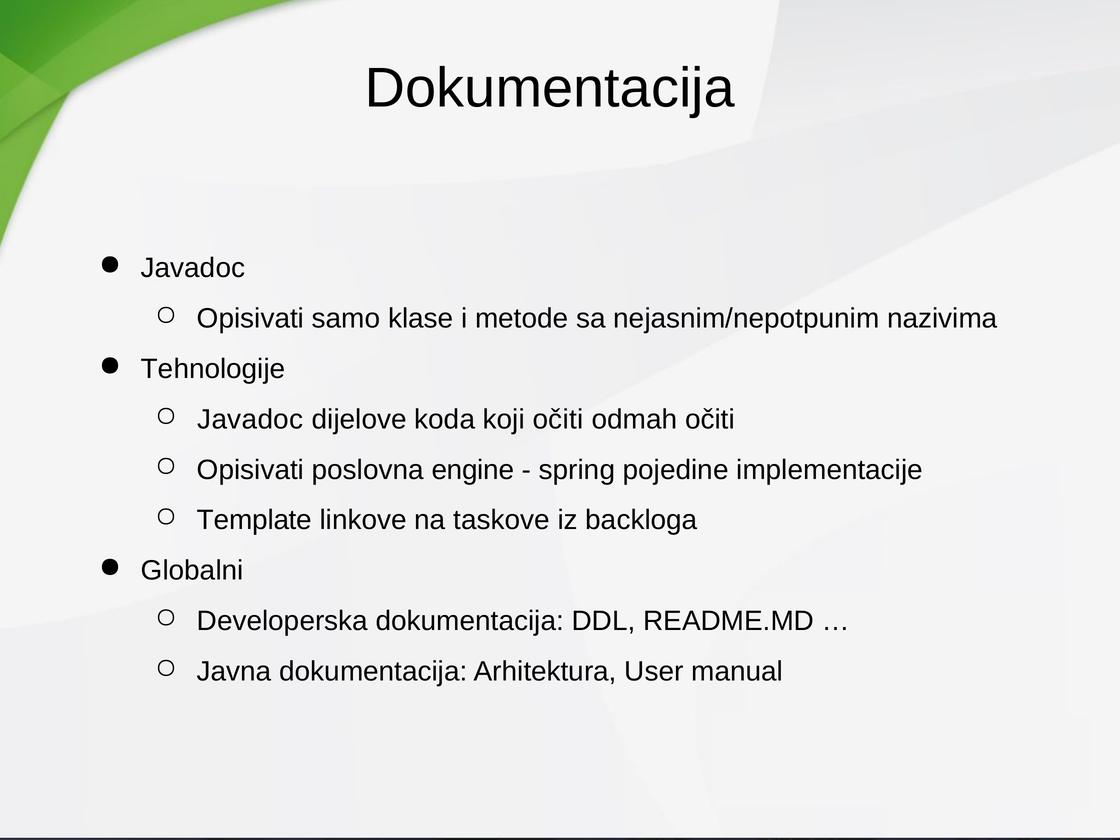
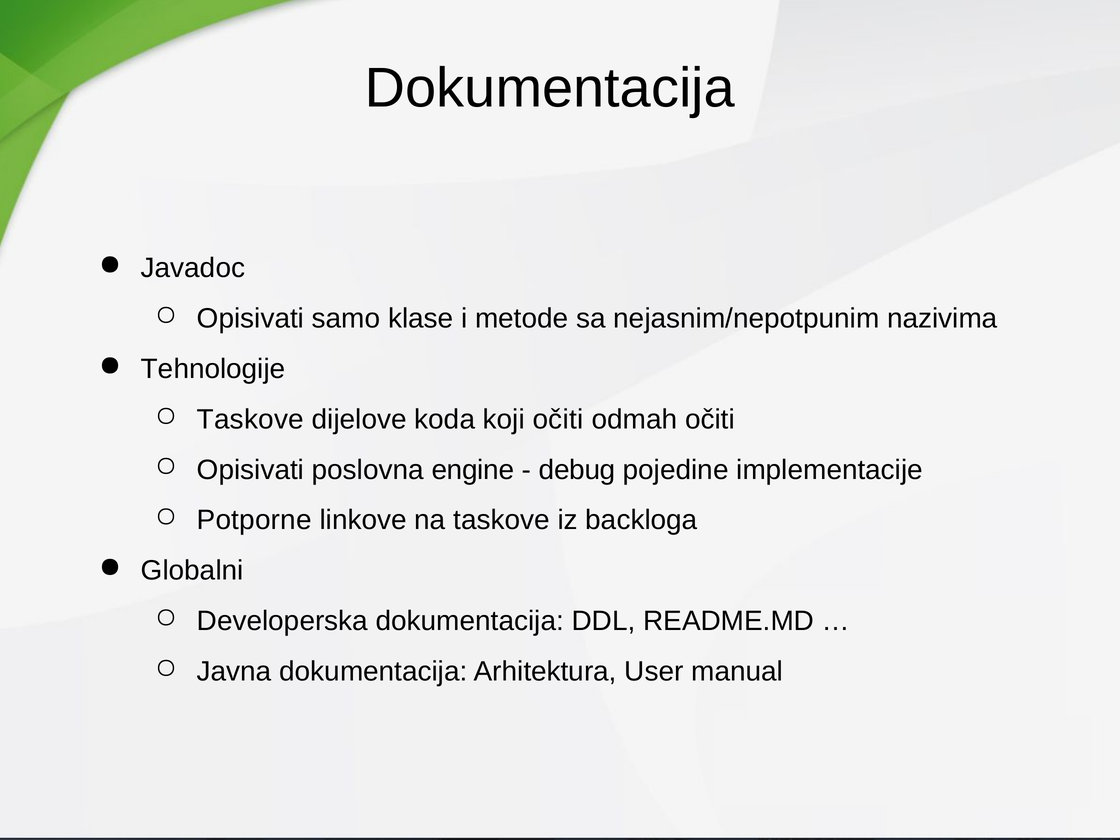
Javadoc: Javadoc -> Taskove (250, 419)
spring: spring -> debug (577, 470)
Template: Template -> Potporne (254, 520)
